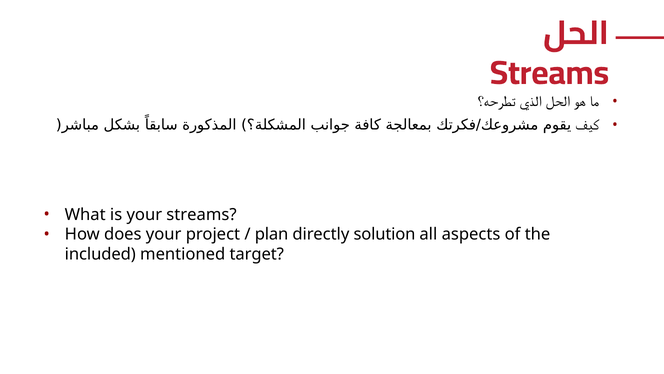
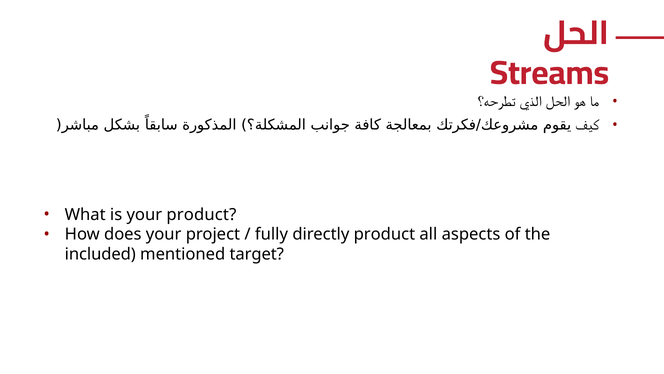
your streams: streams -> product (201, 214)
plan: plan -> fully (271, 234)
directly solution: solution -> product (384, 234)
